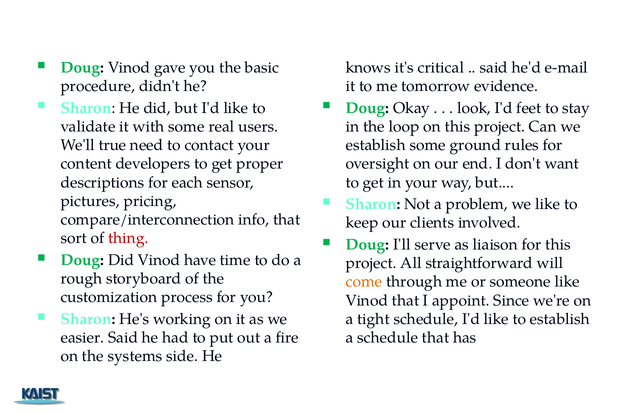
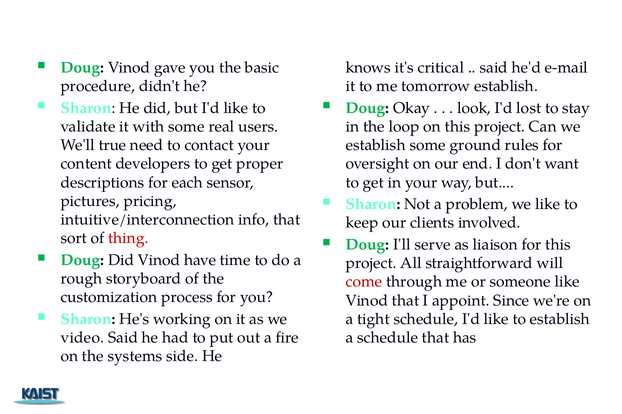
tomorrow evidence: evidence -> establish (506, 86)
feet: feet -> lost (529, 108)
compare/interconnection: compare/interconnection -> intuitive/interconnection (148, 220)
come colour: orange -> red (364, 282)
easier: easier -> video (82, 338)
